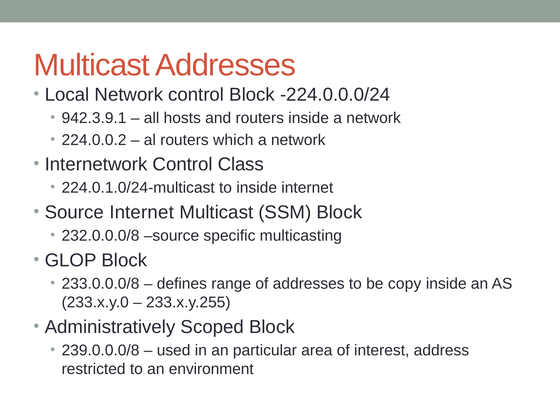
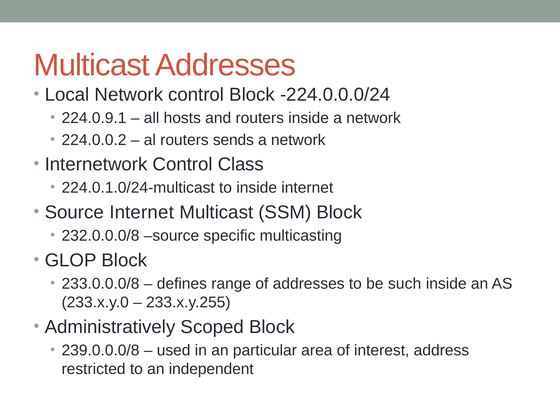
942.3.9.1: 942.3.9.1 -> 224.0.9.1 (94, 118)
which: which -> sends (233, 140)
copy: copy -> such (405, 284)
environment: environment -> independent (211, 369)
